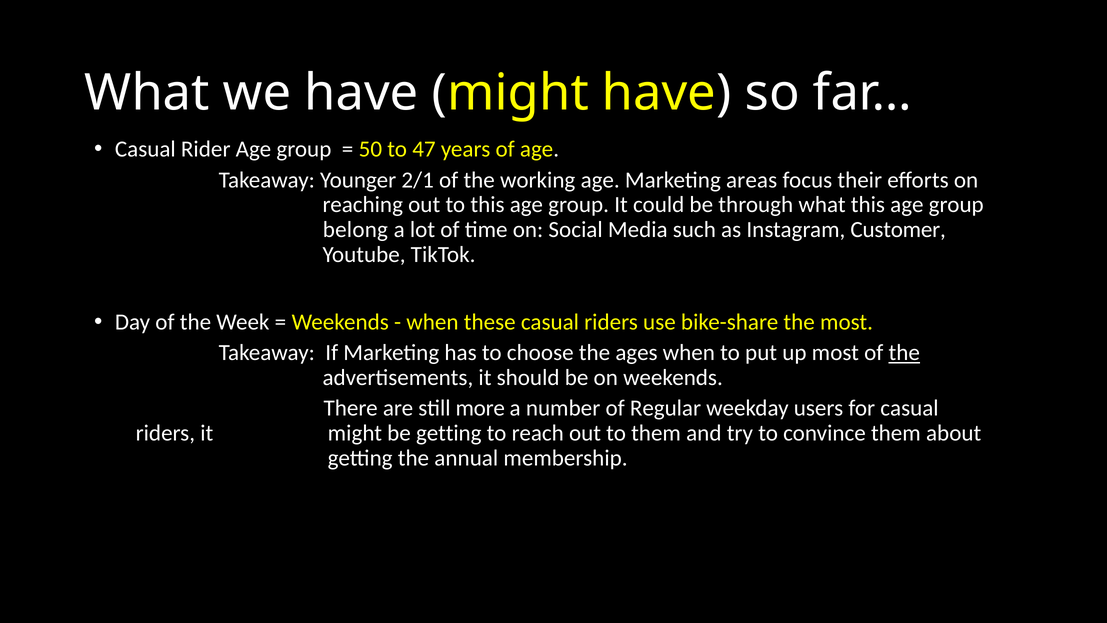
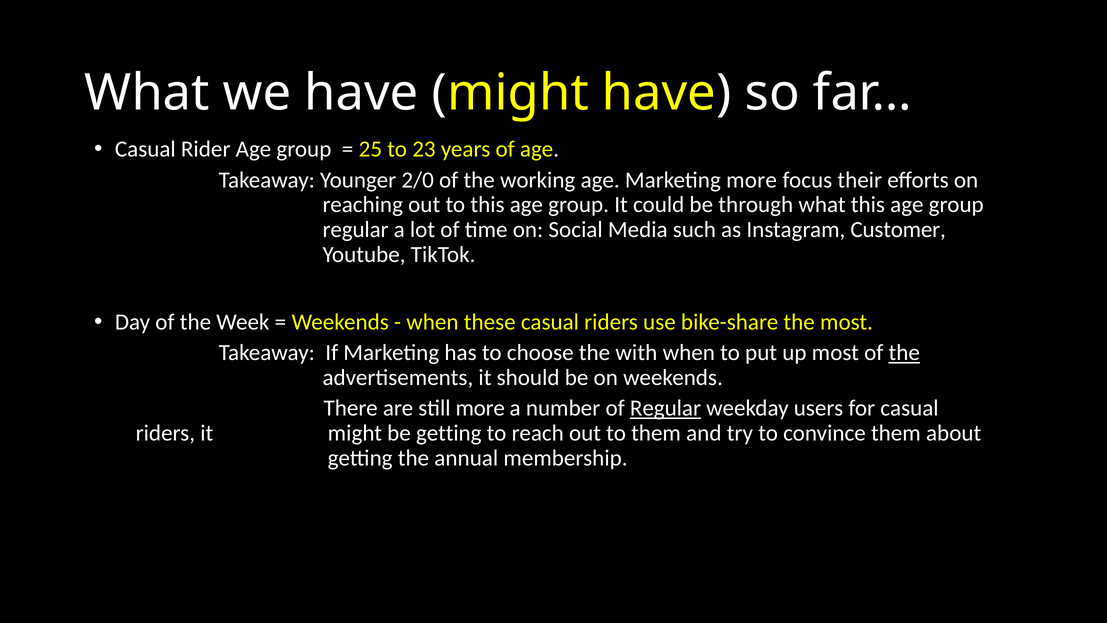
50: 50 -> 25 (370, 149)
47: 47 -> 23 (424, 149)
2/1: 2/1 -> 2/0 (418, 180)
Marketing areas: areas -> more (752, 180)
belong: belong -> regular (356, 230)
ages: ages -> with (636, 352)
Regular underline: none -> present (665, 408)
